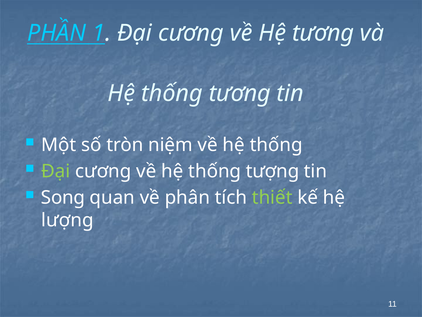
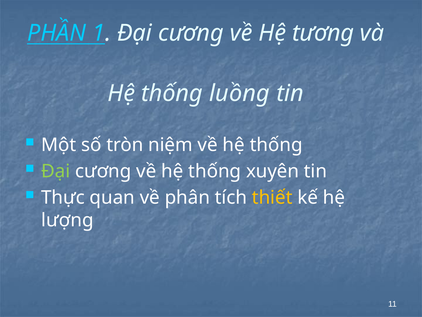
thống tương: tương -> luồng (239, 93)
tượng: tượng -> xuyên (273, 171)
Song: Song -> Thực (63, 197)
thiết colour: light green -> yellow (272, 197)
